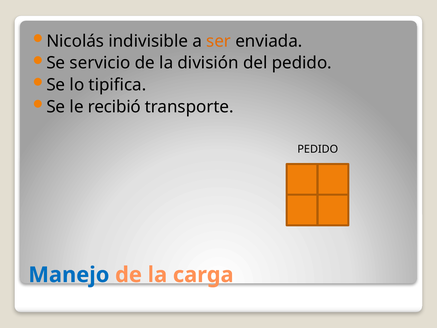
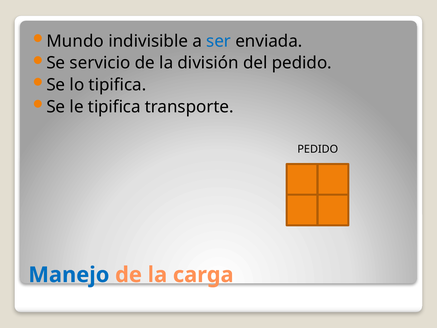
Nicolás: Nicolás -> Mundo (75, 41)
ser colour: orange -> blue (219, 41)
le recibió: recibió -> tipifica (114, 107)
